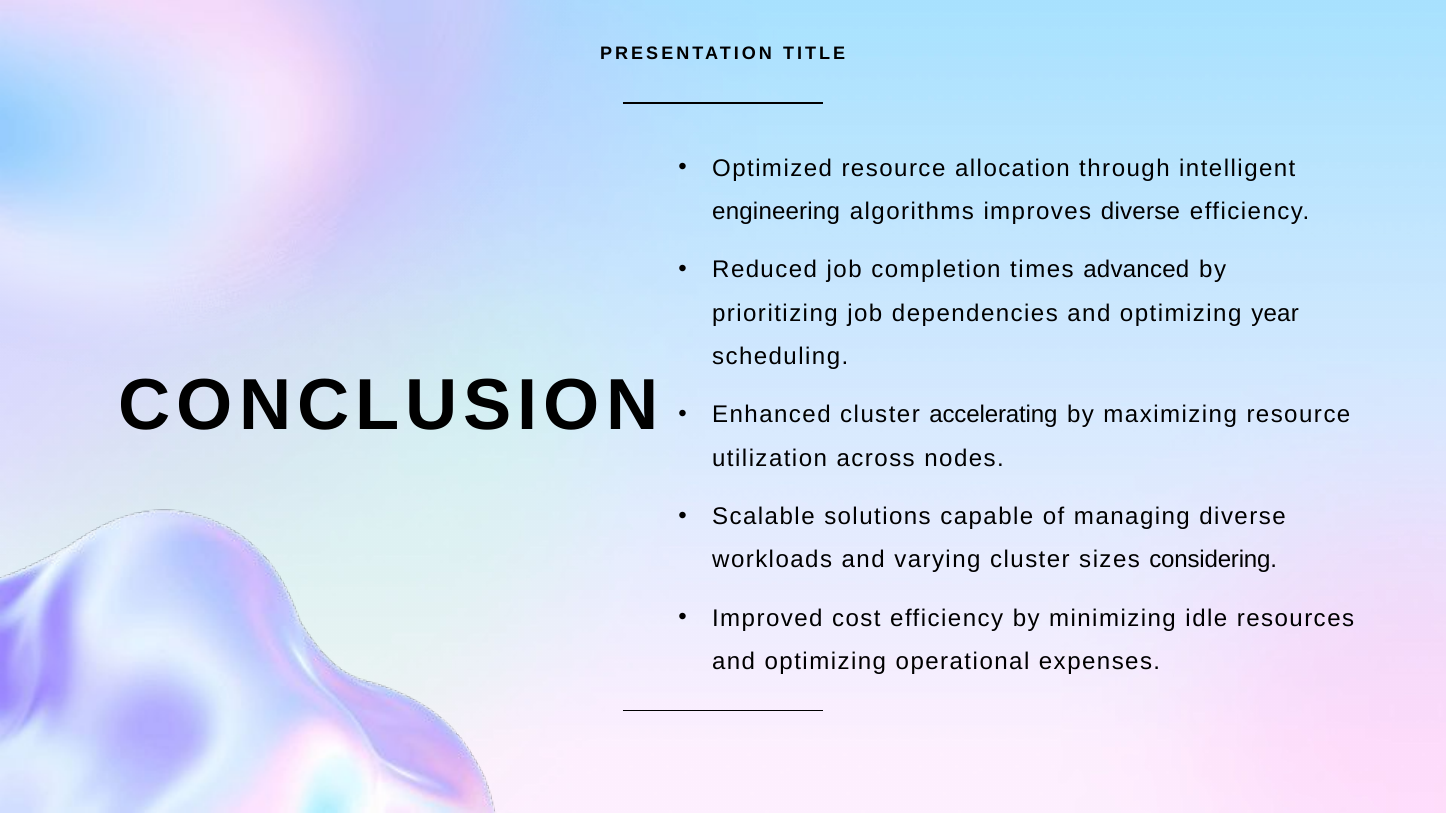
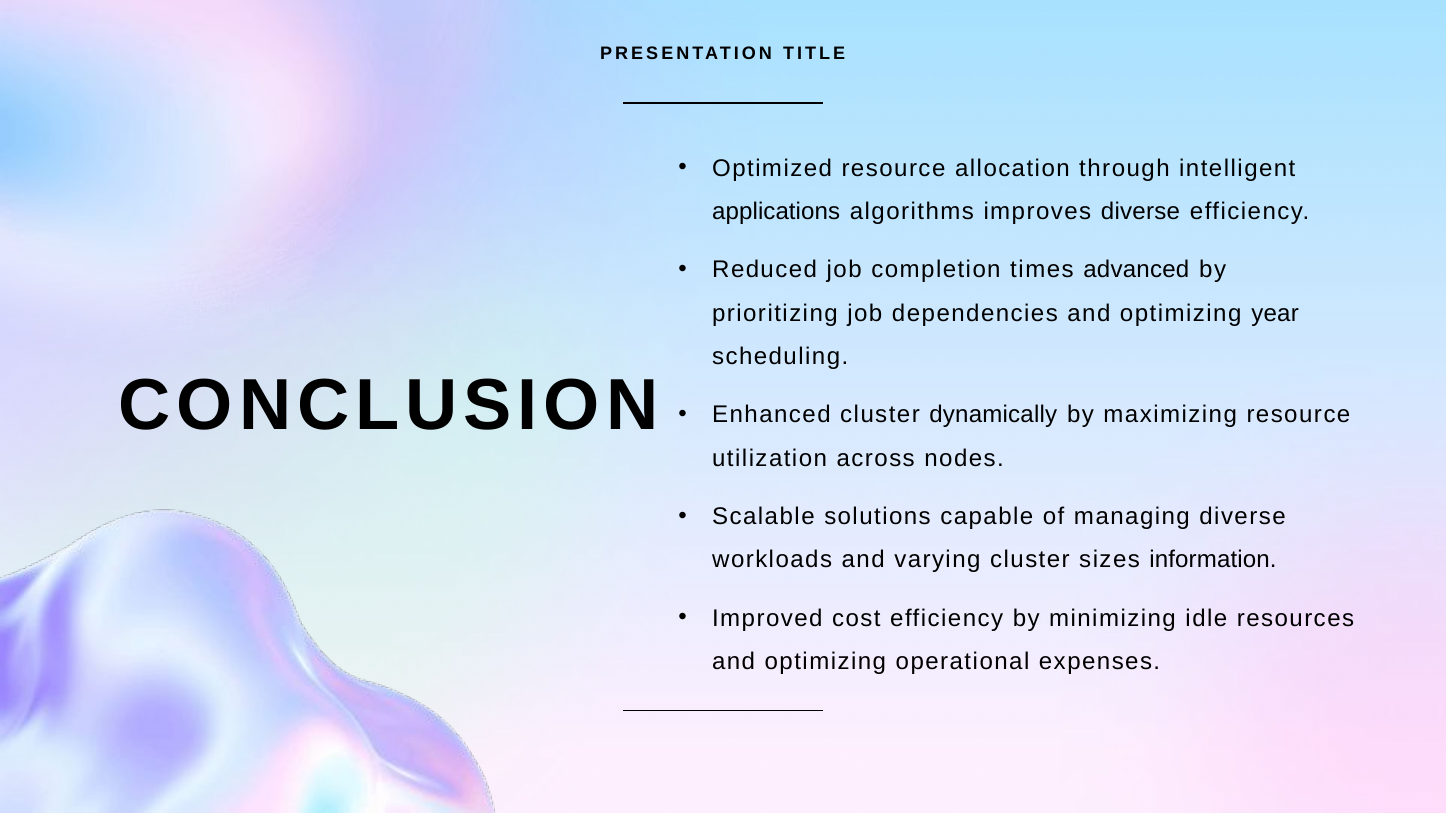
engineering: engineering -> applications (776, 212)
accelerating: accelerating -> dynamically (993, 415)
considering: considering -> information (1213, 560)
